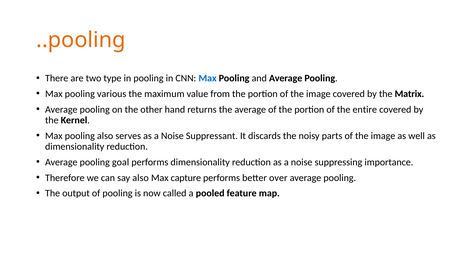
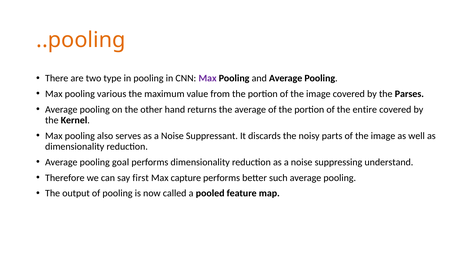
Max colour: blue -> purple (208, 78)
Matrix: Matrix -> Parses (409, 94)
importance: importance -> understand (389, 162)
say also: also -> first (141, 178)
over: over -> such (278, 178)
